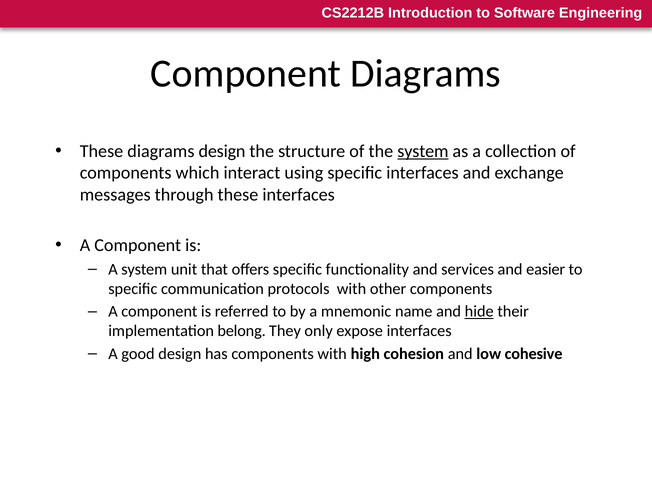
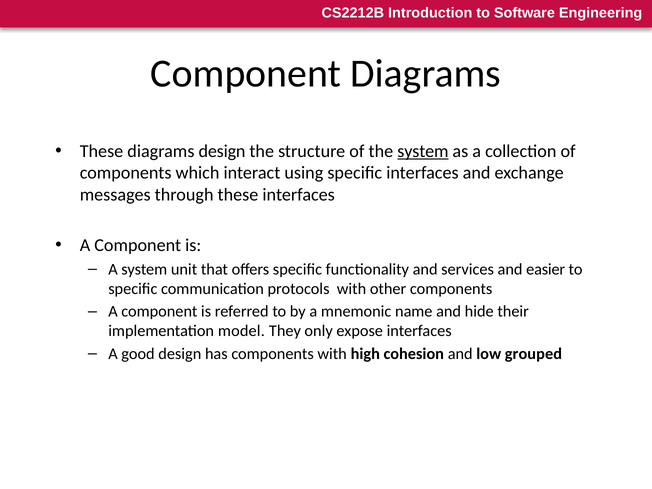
hide underline: present -> none (479, 312)
belong: belong -> model (241, 331)
cohesive: cohesive -> grouped (533, 354)
